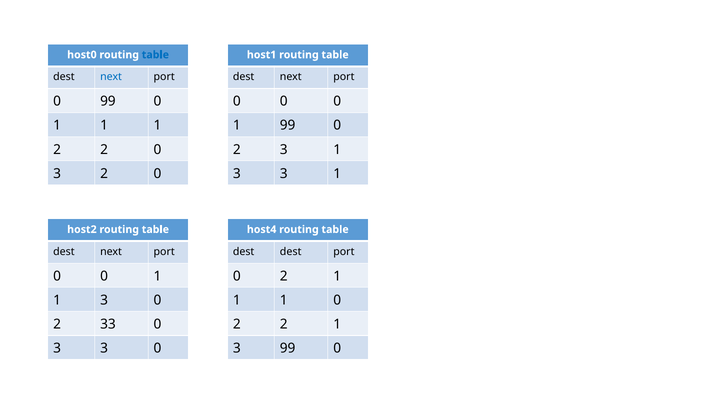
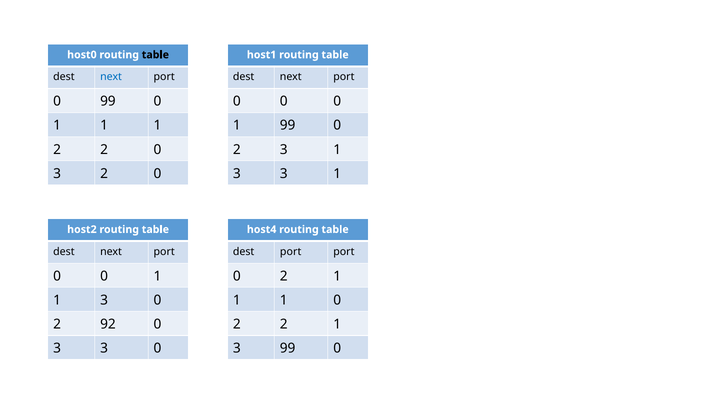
table colour: blue -> black (155, 55)
dest dest: dest -> port (291, 251)
33: 33 -> 92 (108, 324)
